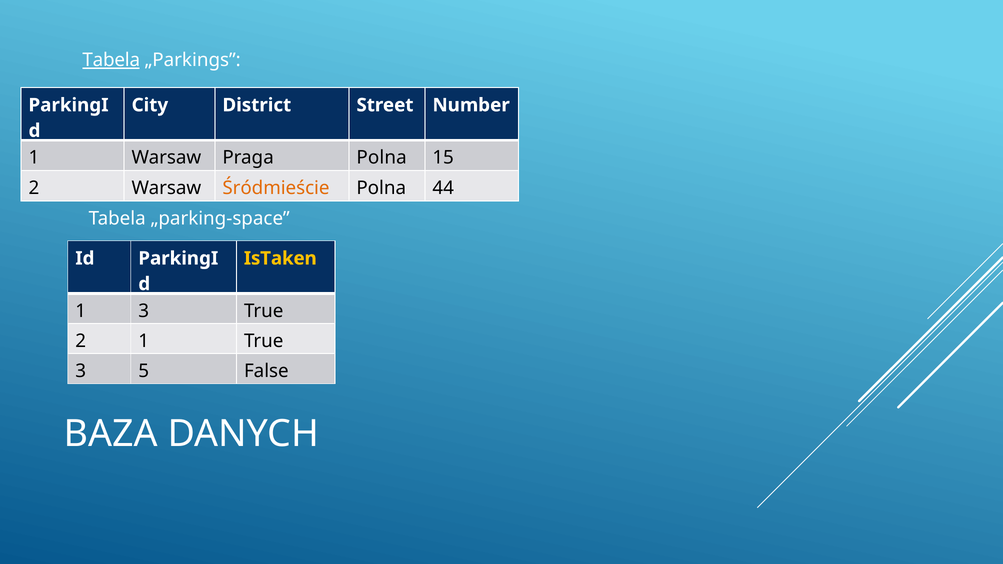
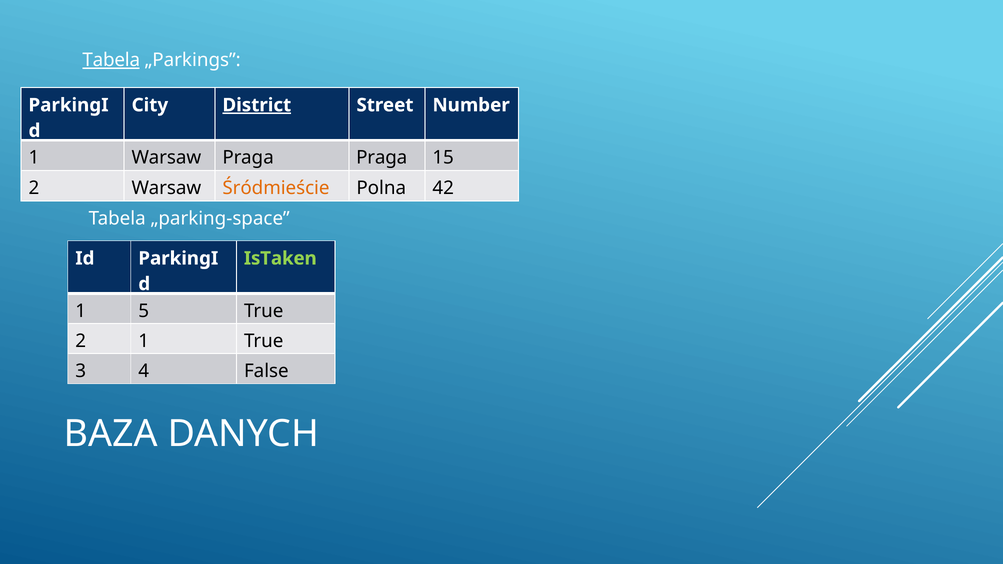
District underline: none -> present (257, 105)
Praga Polna: Polna -> Praga (382, 158)
44: 44 -> 42 (443, 188)
IsTaken colour: yellow -> light green (280, 258)
1 3: 3 -> 5 (144, 311)
5: 5 -> 4 (144, 371)
